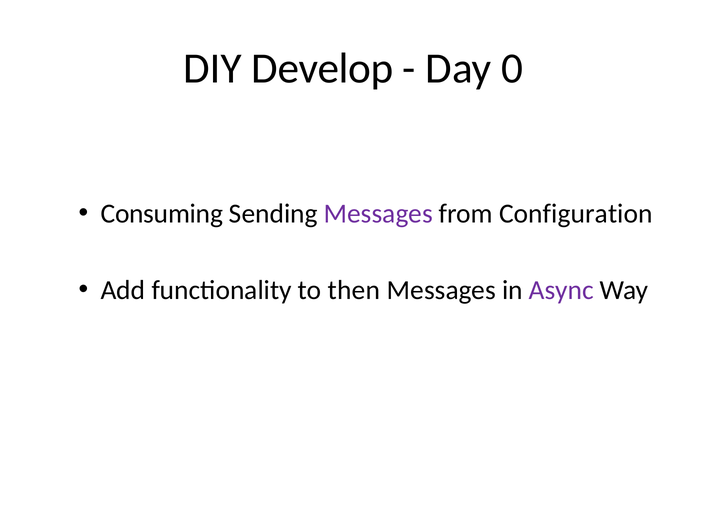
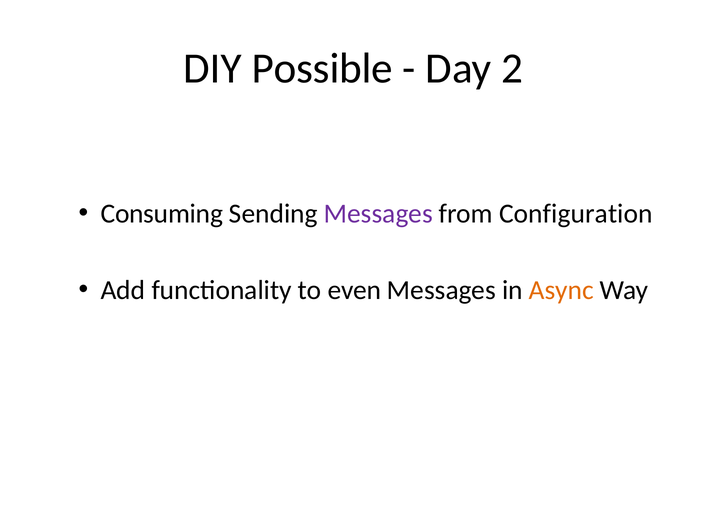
Develop: Develop -> Possible (322, 68)
0: 0 -> 2 (512, 68)
then: then -> even (354, 290)
Async colour: purple -> orange (561, 290)
